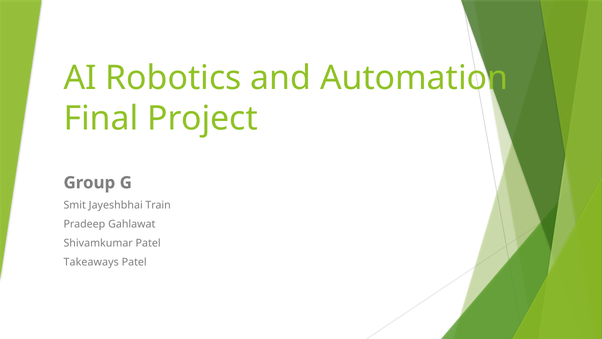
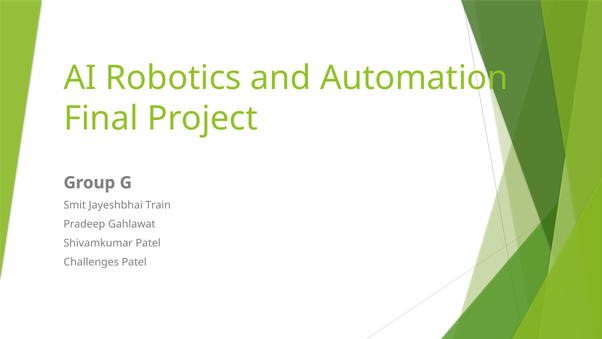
Takeaways: Takeaways -> Challenges (91, 262)
